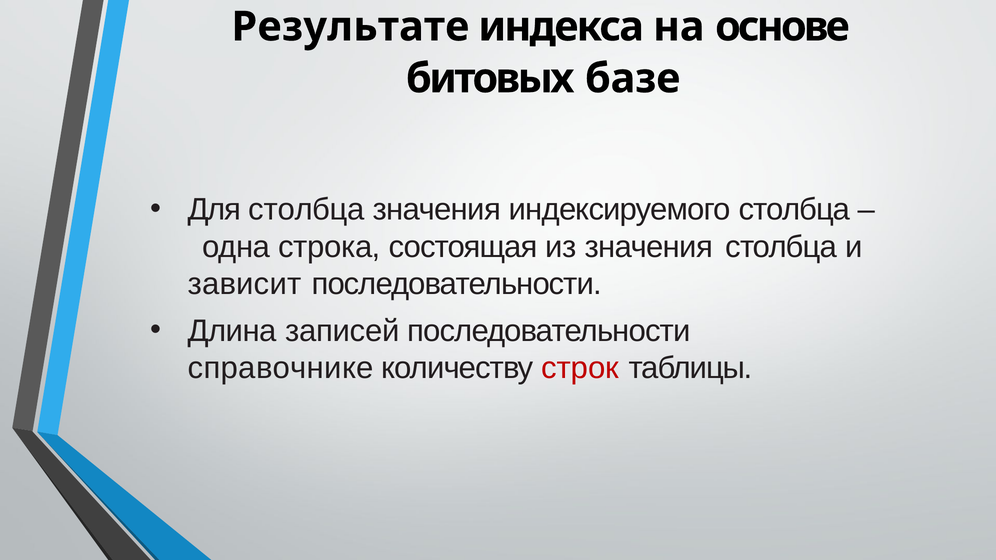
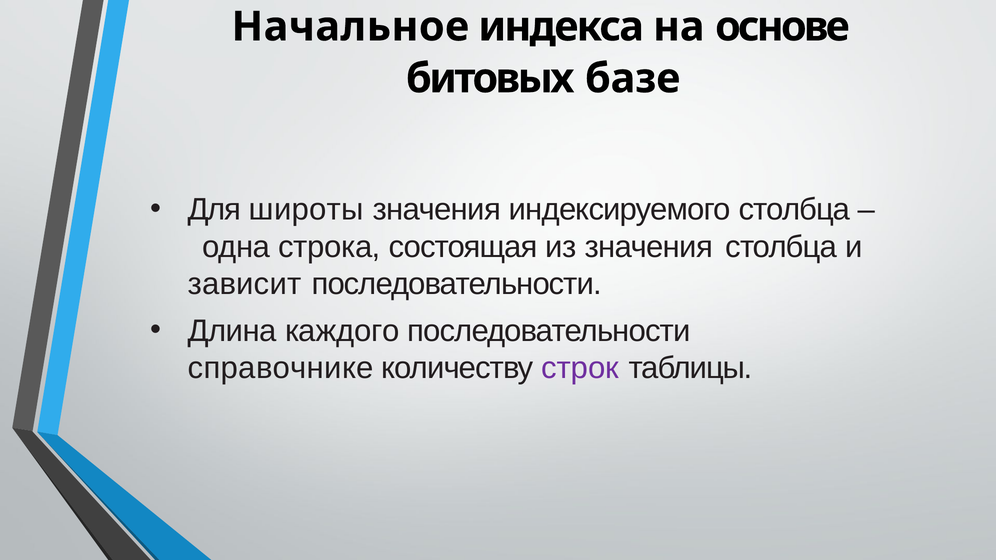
Результате: Результате -> Начальное (350, 27)
Для столбца: столбца -> широты (306, 210)
записей: записей -> каждого (342, 331)
строк colour: red -> purple (580, 368)
